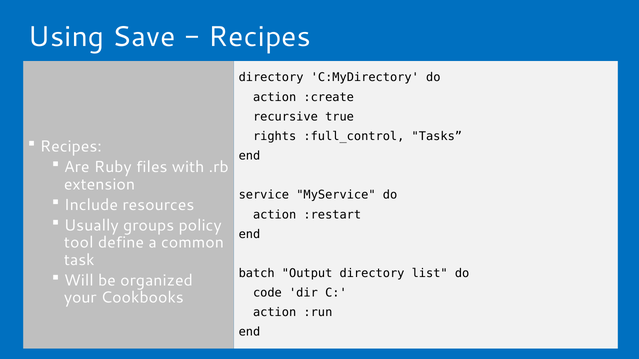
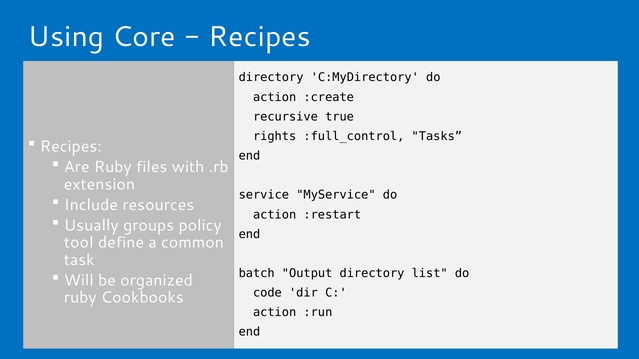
Save: Save -> Core (144, 37)
your: your -> ruby (80, 298)
